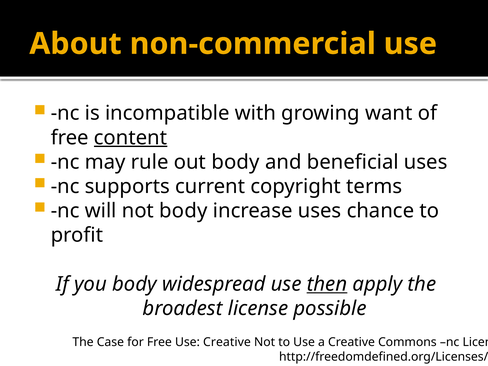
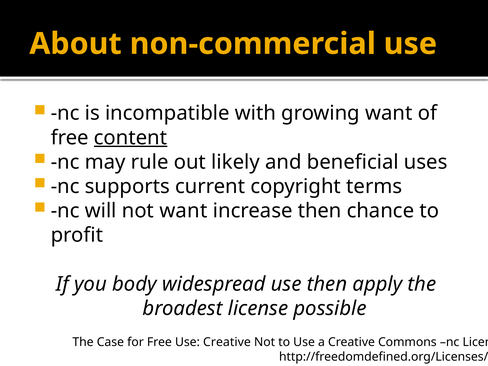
out body: body -> likely (236, 162)
not body: body -> want (183, 211)
increase uses: uses -> then (320, 211)
then underline: present -> none (327, 284)
